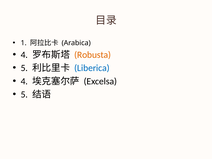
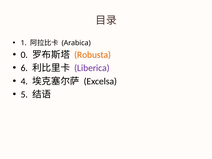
4: 4 -> 0 (24, 55)
5: 5 -> 6 (24, 68)
Liberica colour: blue -> purple (92, 68)
